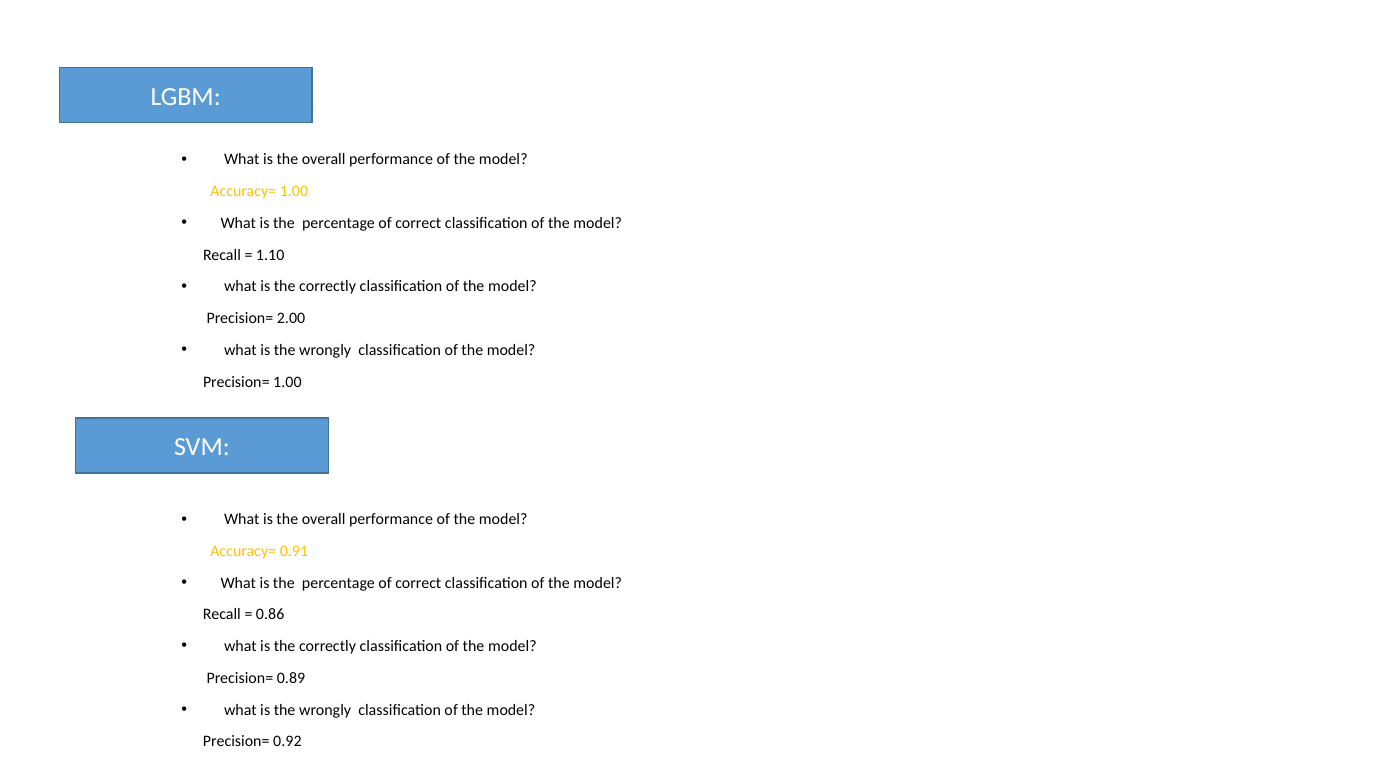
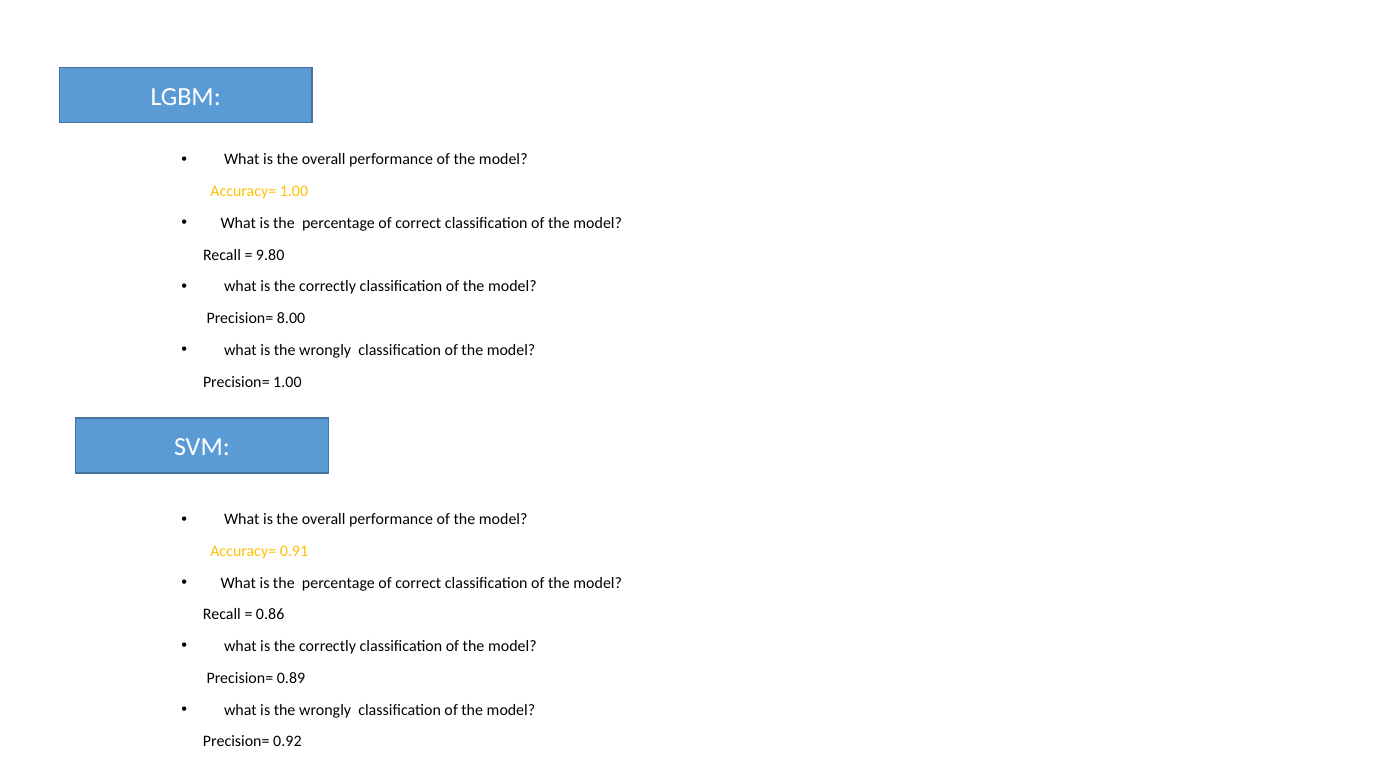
1.10: 1.10 -> 9.80 (270, 255)
2.00: 2.00 -> 8.00 (291, 318)
